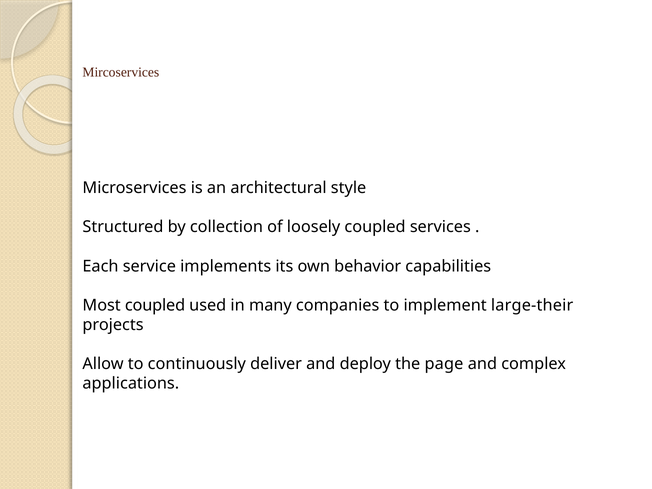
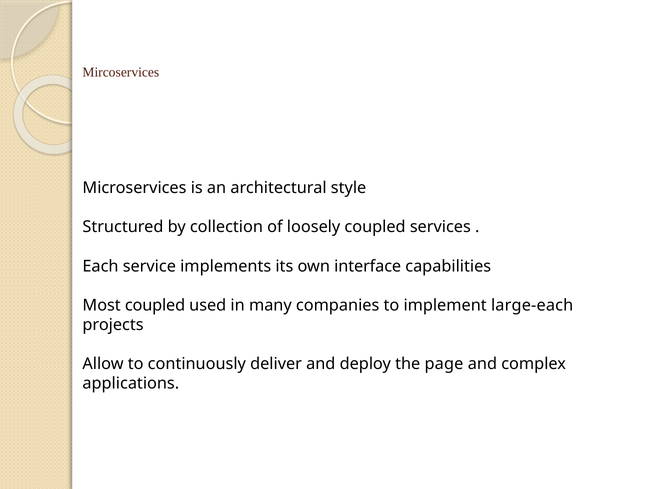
behavior: behavior -> interface (368, 266)
large-their: large-their -> large-each (532, 305)
